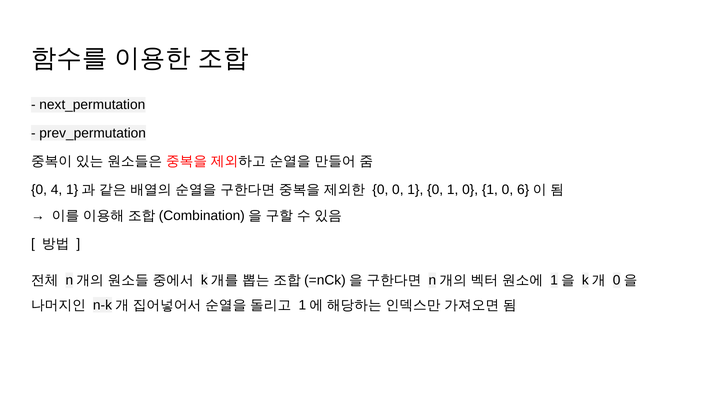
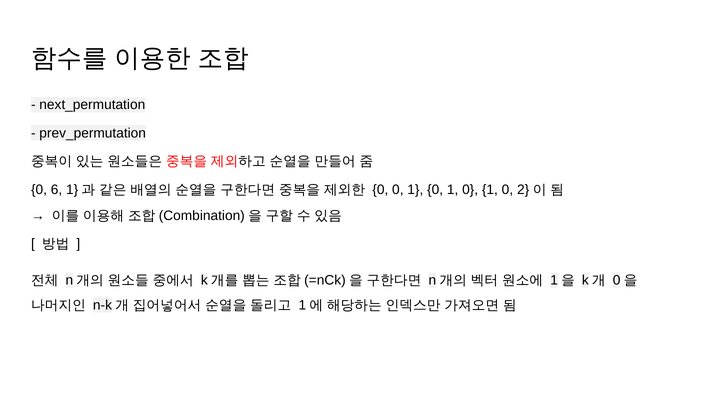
4: 4 -> 6 (57, 190)
6: 6 -> 2 (523, 190)
